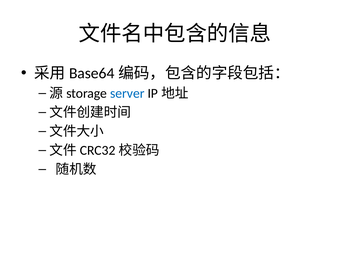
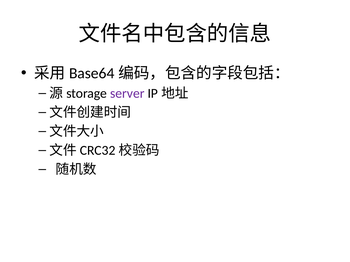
server colour: blue -> purple (127, 94)
